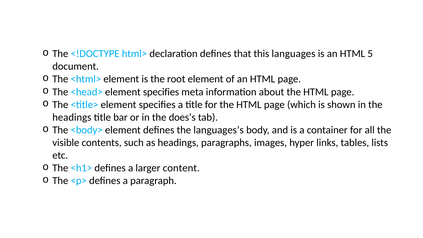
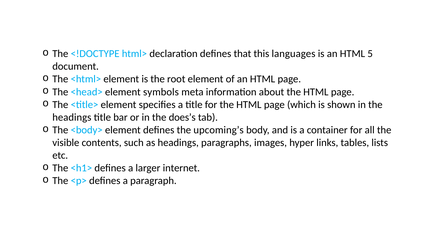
<head> element specifies: specifies -> symbols (161, 92)
languages’s: languages’s -> upcoming’s (219, 130)
content: content -> internet (181, 168)
